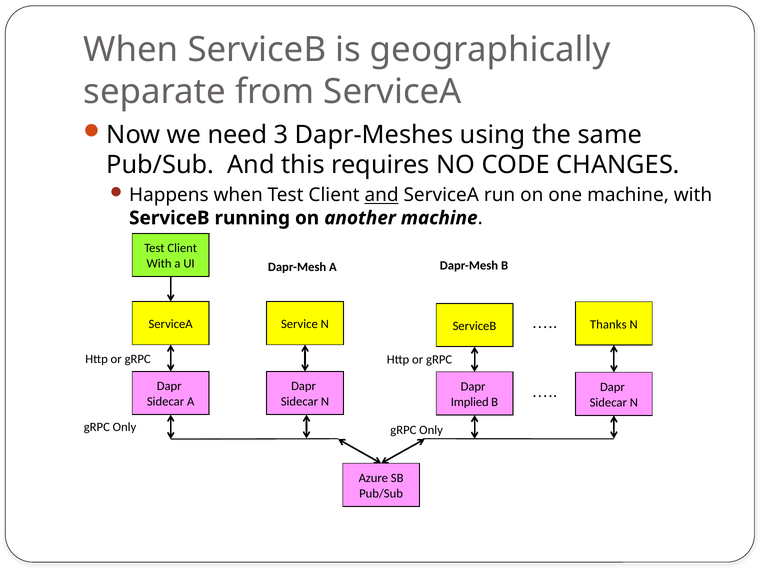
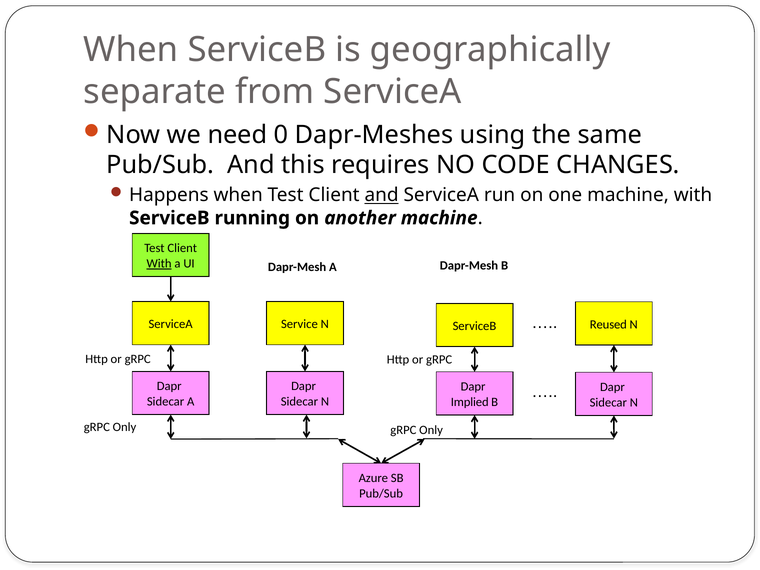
3: 3 -> 0 (281, 135)
With underline: none -> present (159, 263)
Thanks: Thanks -> Reused (608, 324)
